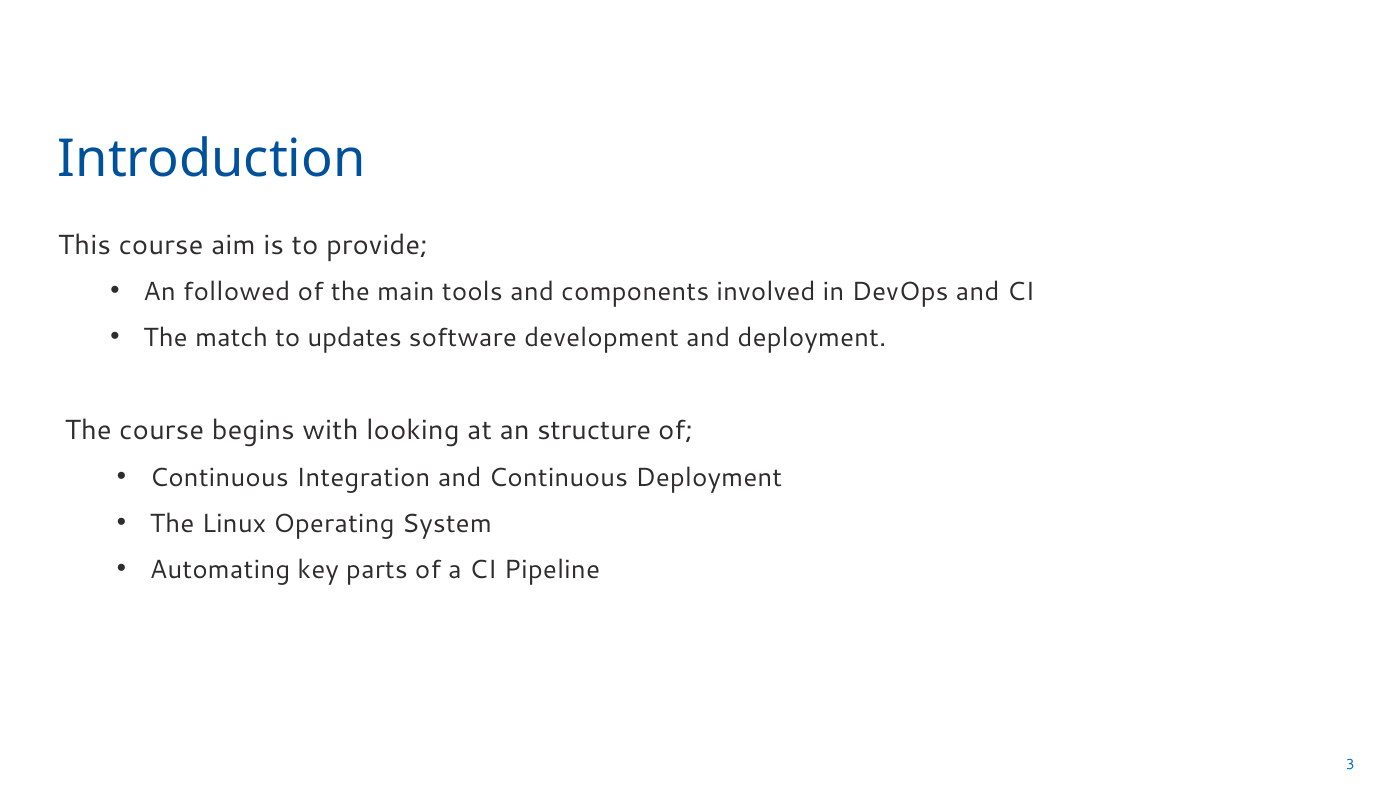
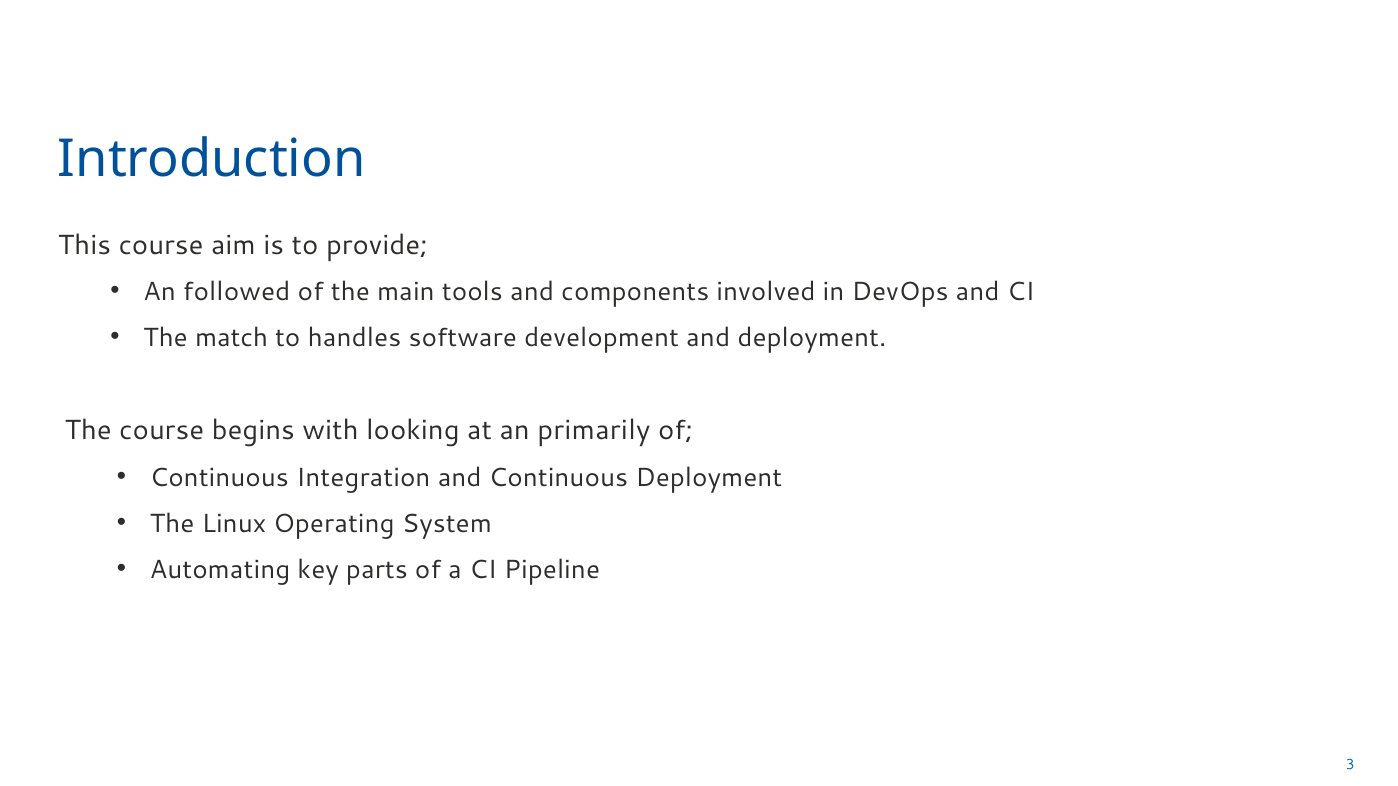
updates: updates -> handles (354, 338)
structure: structure -> primarily (594, 431)
